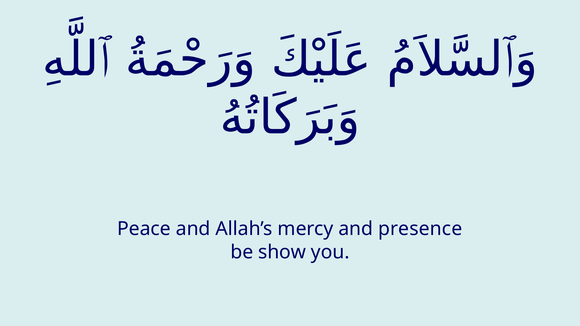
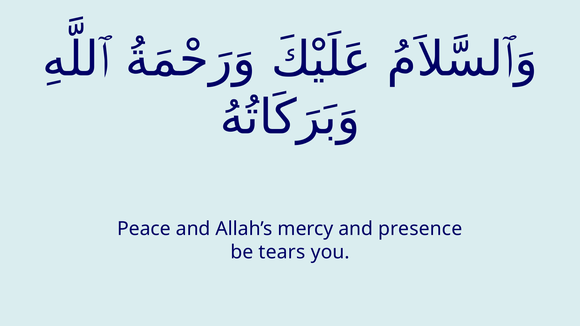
show: show -> tears (282, 252)
